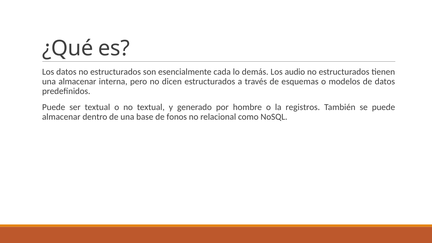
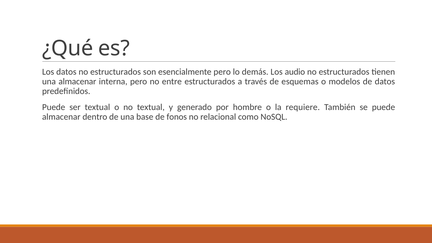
esencialmente cada: cada -> pero (222, 72)
dicen: dicen -> entre (172, 82)
registros: registros -> requiere (303, 107)
